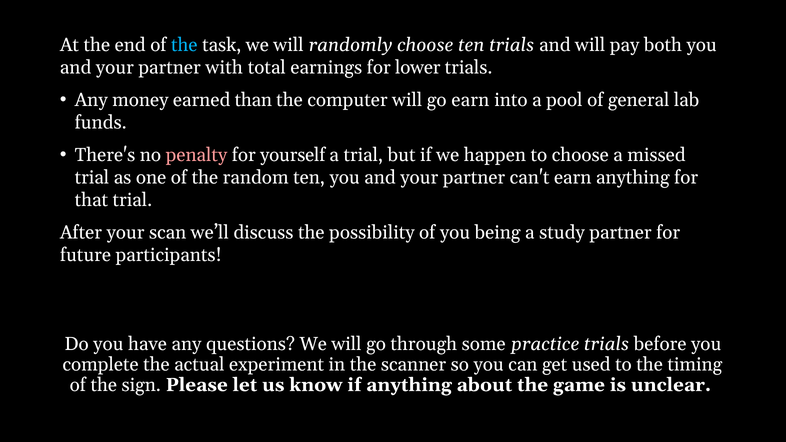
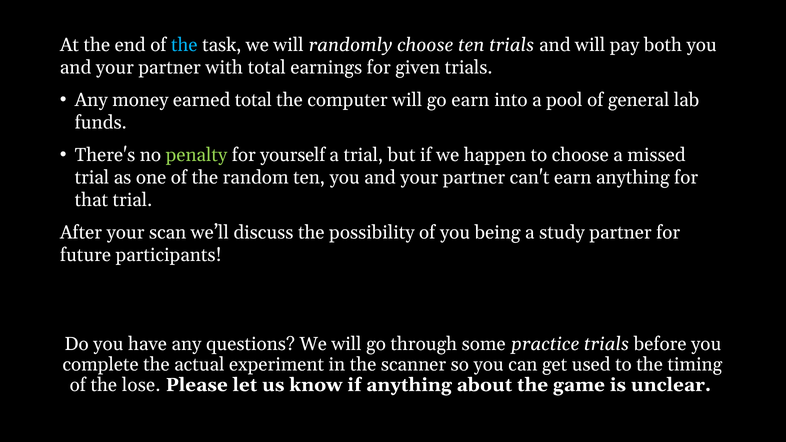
lower: lower -> given (418, 68)
earned than: than -> total (253, 100)
penalty colour: pink -> light green (196, 155)
sign: sign -> lose (141, 385)
